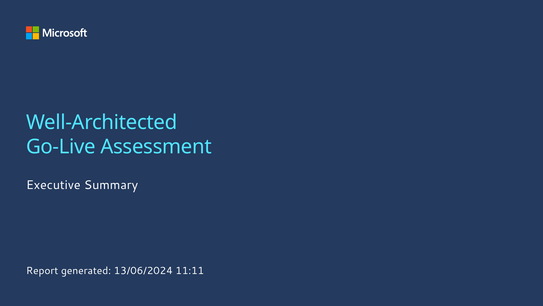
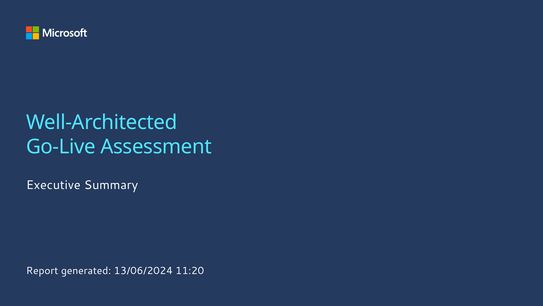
11:11: 11:11 -> 11:20 (190, 270)
